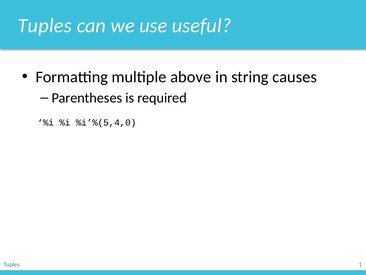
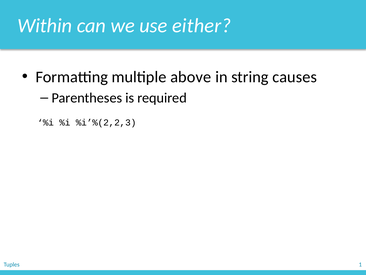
Tuples: Tuples -> Within (45, 26)
useful: useful -> either (201, 26)
%i’%(5,4,0: %i’%(5,4,0 -> %i’%(2,2,3 (106, 122)
